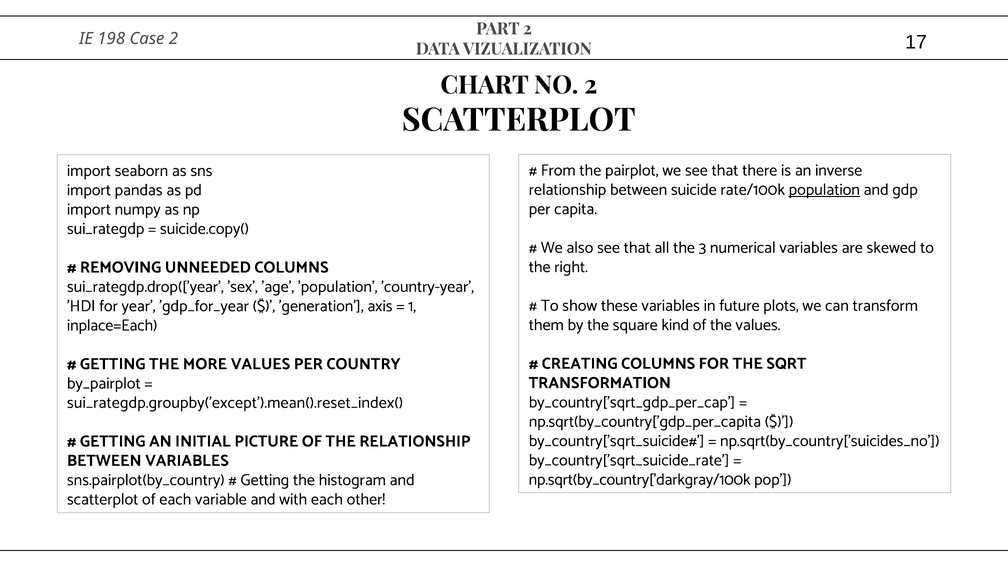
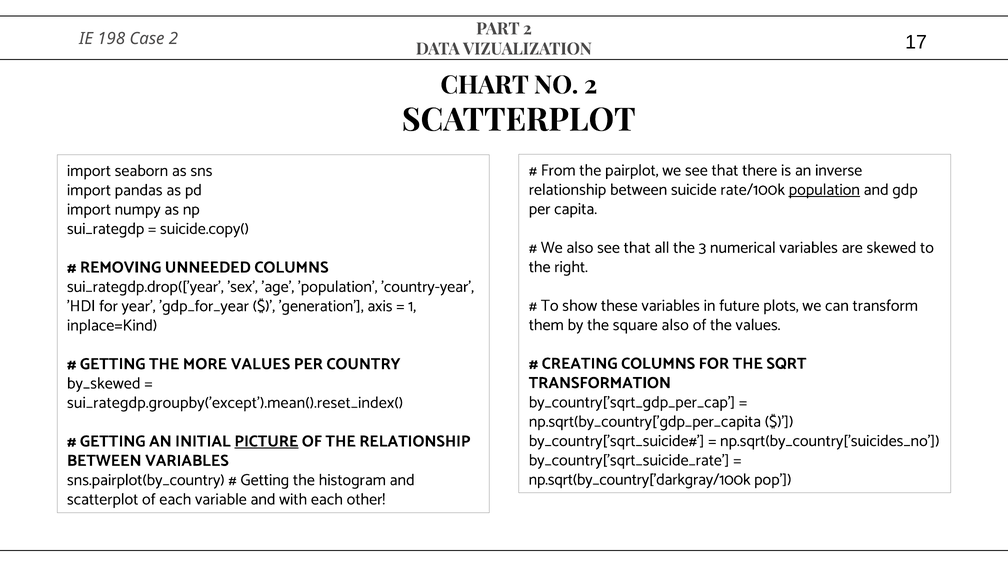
square kind: kind -> also (675, 325)
inplace=Each: inplace=Each -> inplace=Kind (112, 325)
by_pairplot: by_pairplot -> by_skewed (104, 383)
PICTURE underline: none -> present (266, 441)
